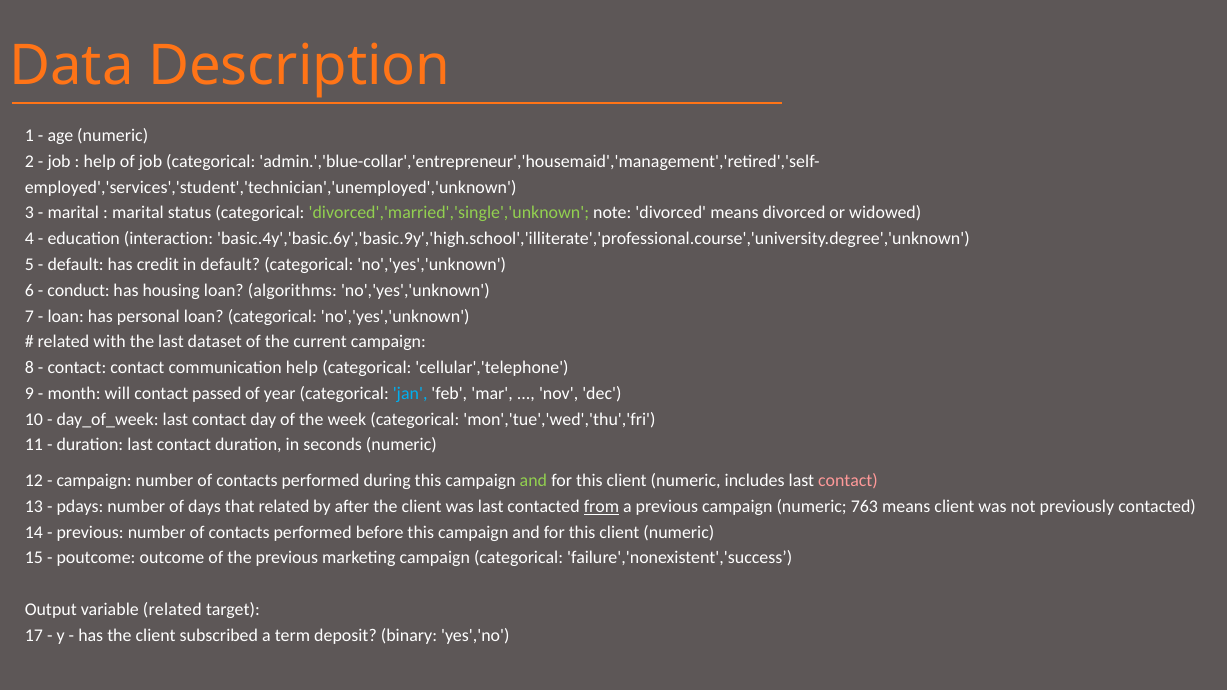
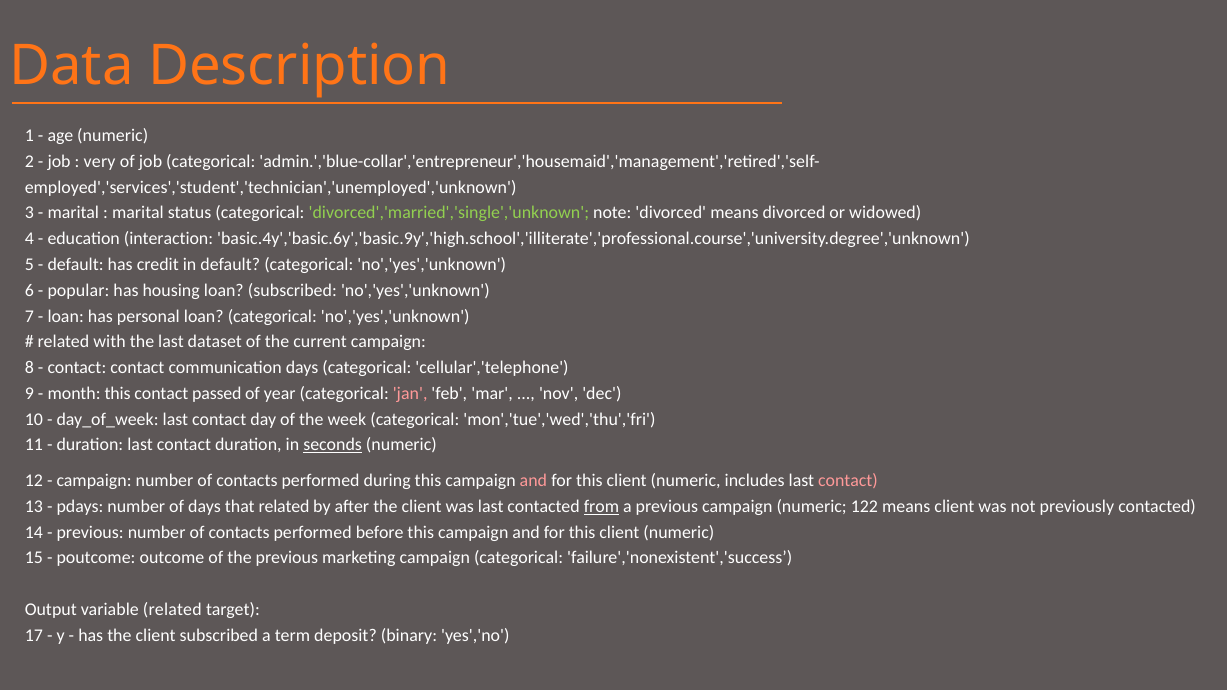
help: help -> very (100, 162)
conduct: conduct -> popular (78, 290)
loan algorithms: algorithms -> subscribed (292, 290)
communication help: help -> days (302, 368)
month will: will -> this (118, 393)
jan colour: light blue -> pink (410, 393)
seconds underline: none -> present (333, 445)
and colour: light green -> pink (533, 481)
763: 763 -> 122 (864, 507)
